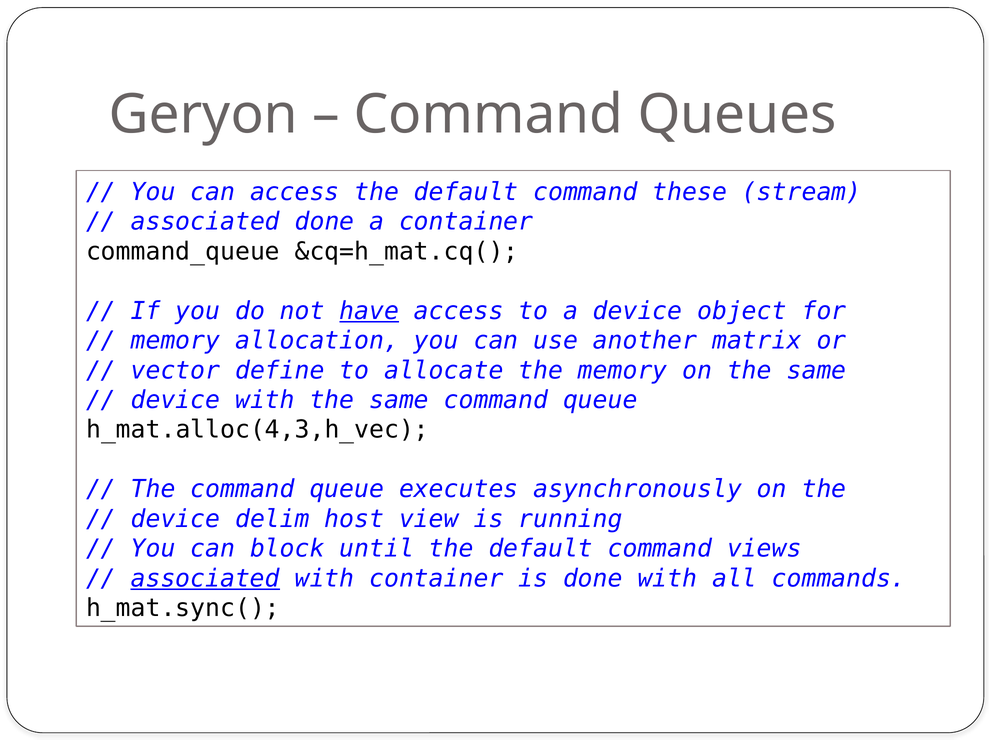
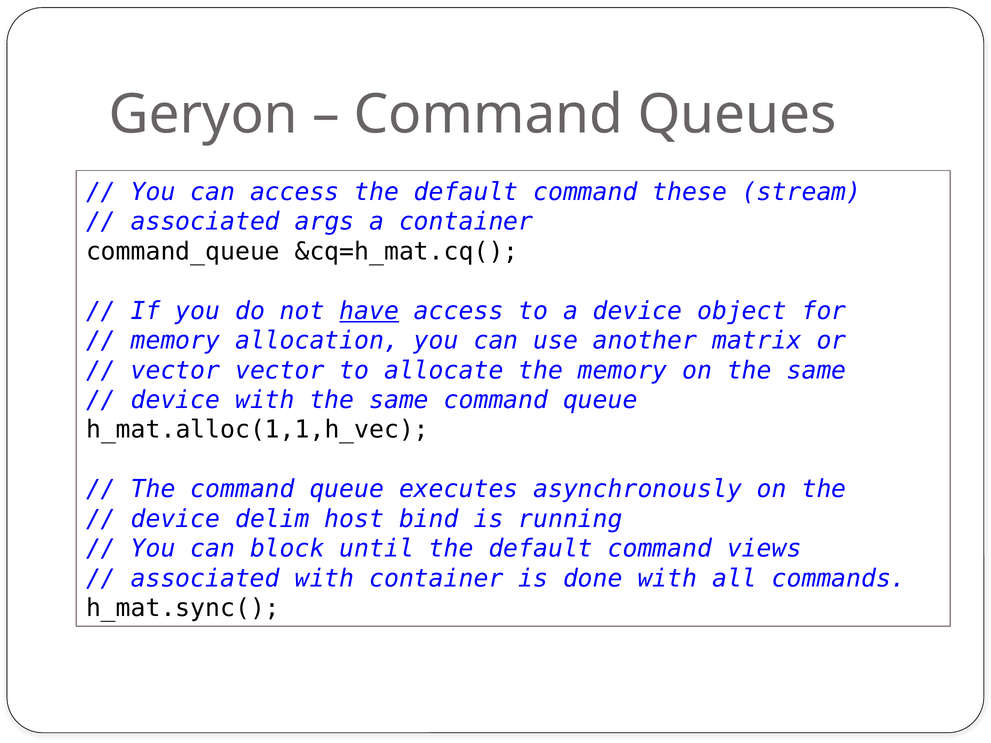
associated done: done -> args (325, 222)
vector define: define -> vector (280, 370)
h_mat.alloc(4,3,h_vec: h_mat.alloc(4,3,h_vec -> h_mat.alloc(1,1,h_vec (257, 430)
view: view -> bind (429, 519)
associated underline: present -> none (205, 579)
